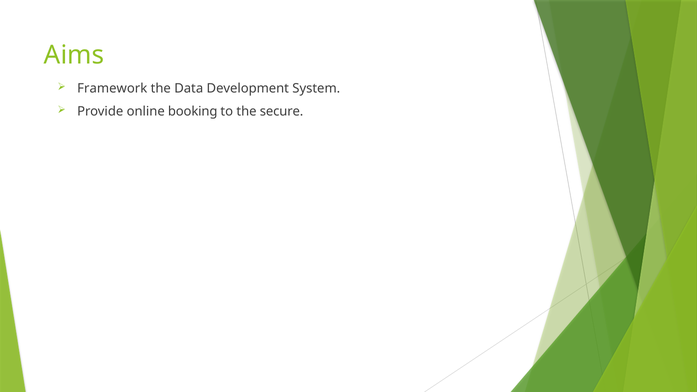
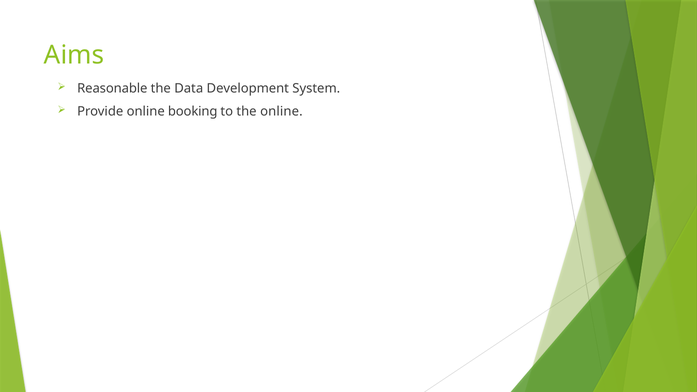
Framework: Framework -> Reasonable (112, 89)
the secure: secure -> online (281, 112)
